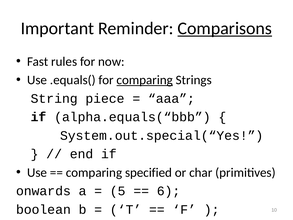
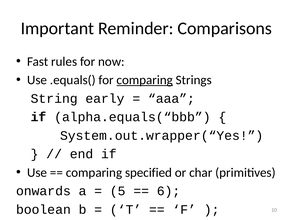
Comparisons underline: present -> none (225, 28)
piece: piece -> early (105, 98)
System.out.special(“Yes: System.out.special(“Yes -> System.out.wrapper(“Yes (162, 135)
